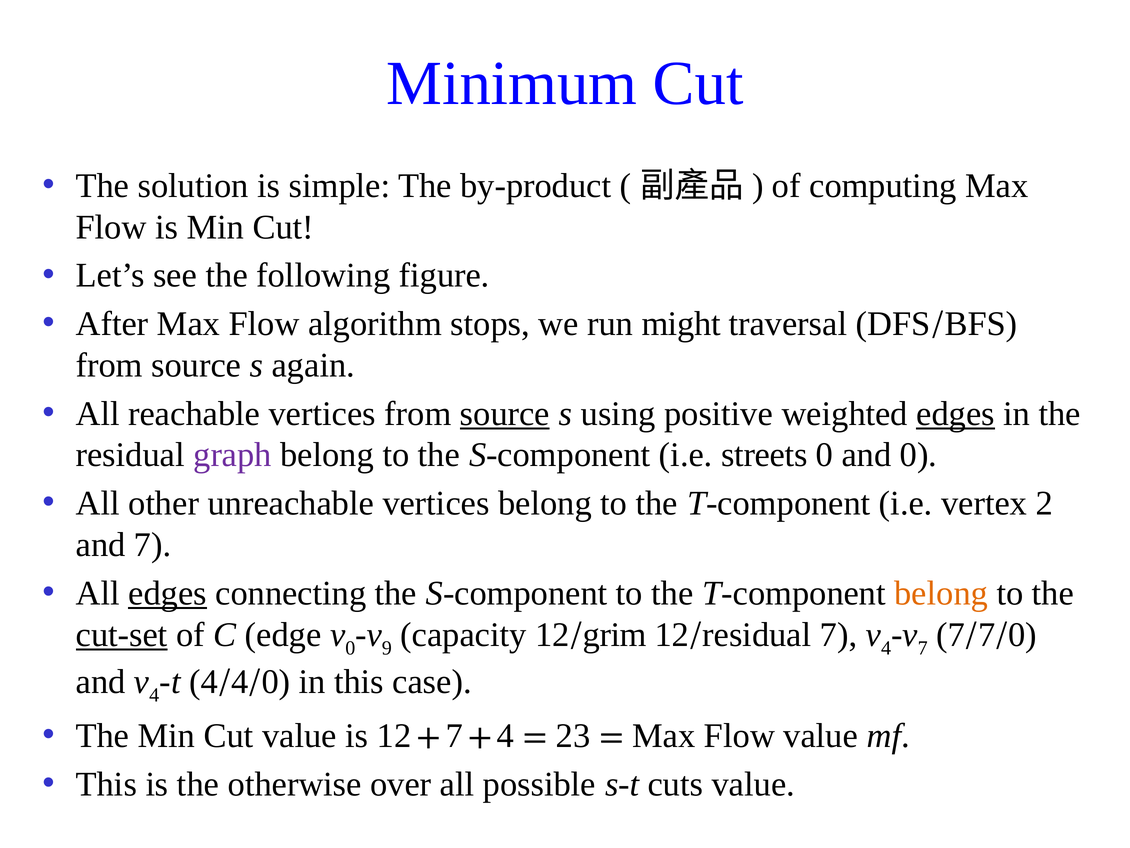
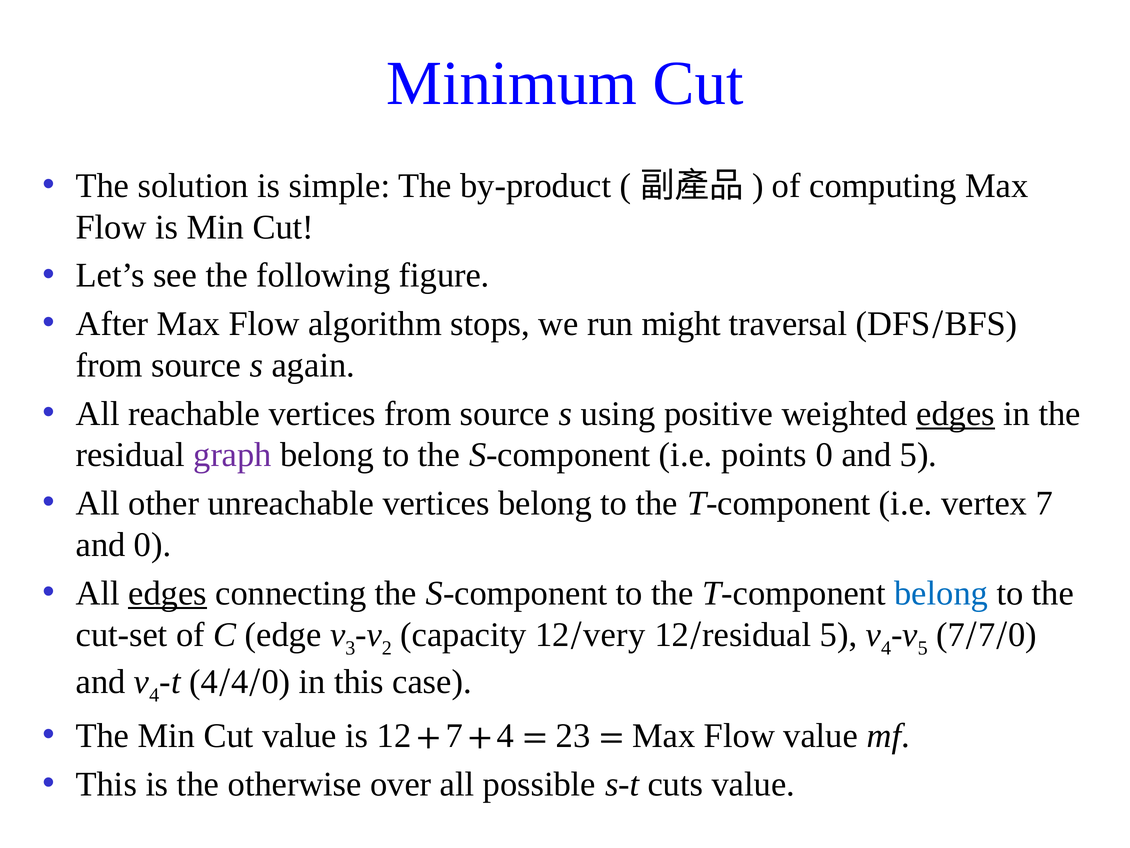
source underline: present -> none (505, 413)
streets: streets -> points (764, 455)
and 0: 0 -> 5 (918, 455)
vertex 2: 2 -> 7 (1044, 503)
and 7: 7 -> 0 (153, 545)
belong colour: orange -> blue (941, 593)
cut-set underline: present -> none (122, 634)
0: 0 -> 3 (350, 648)
9: 9 -> 2 (387, 648)
grim: grim -> very (614, 634)
residual 7: 7 -> 5 (838, 634)
7: 7 -> 5 (923, 648)
